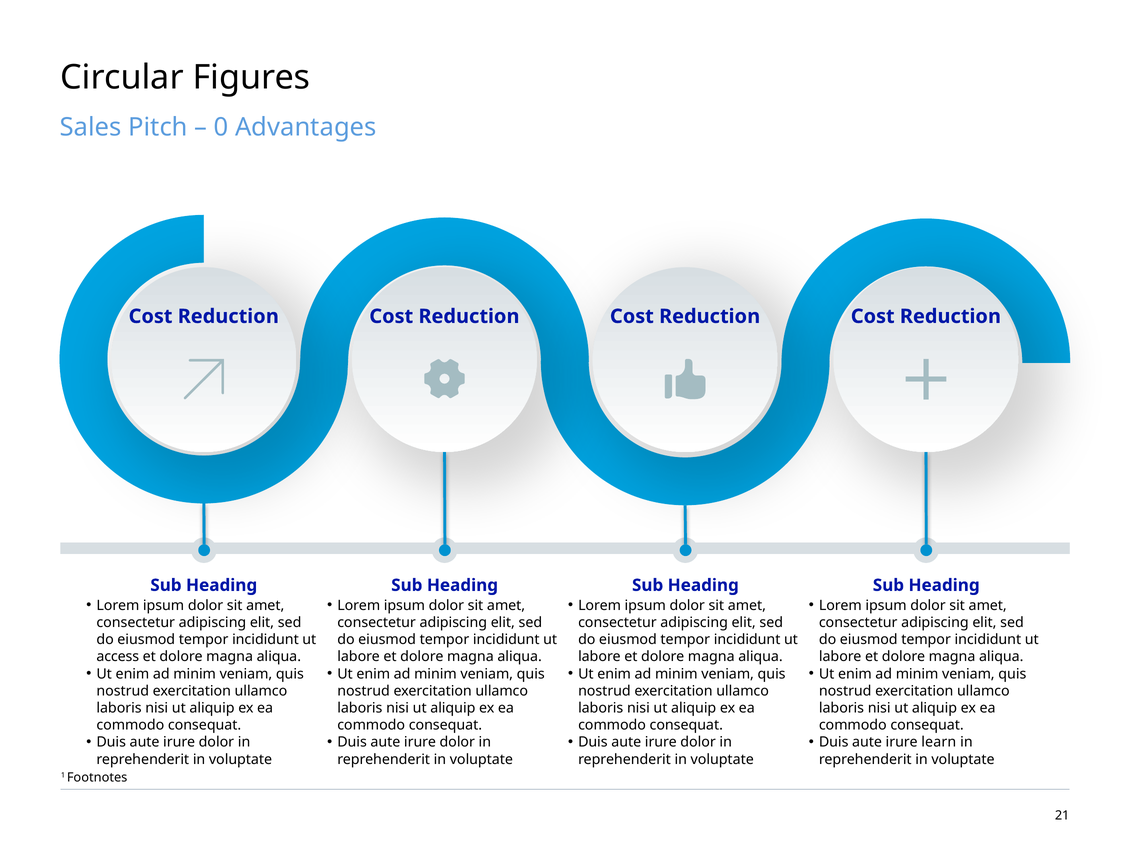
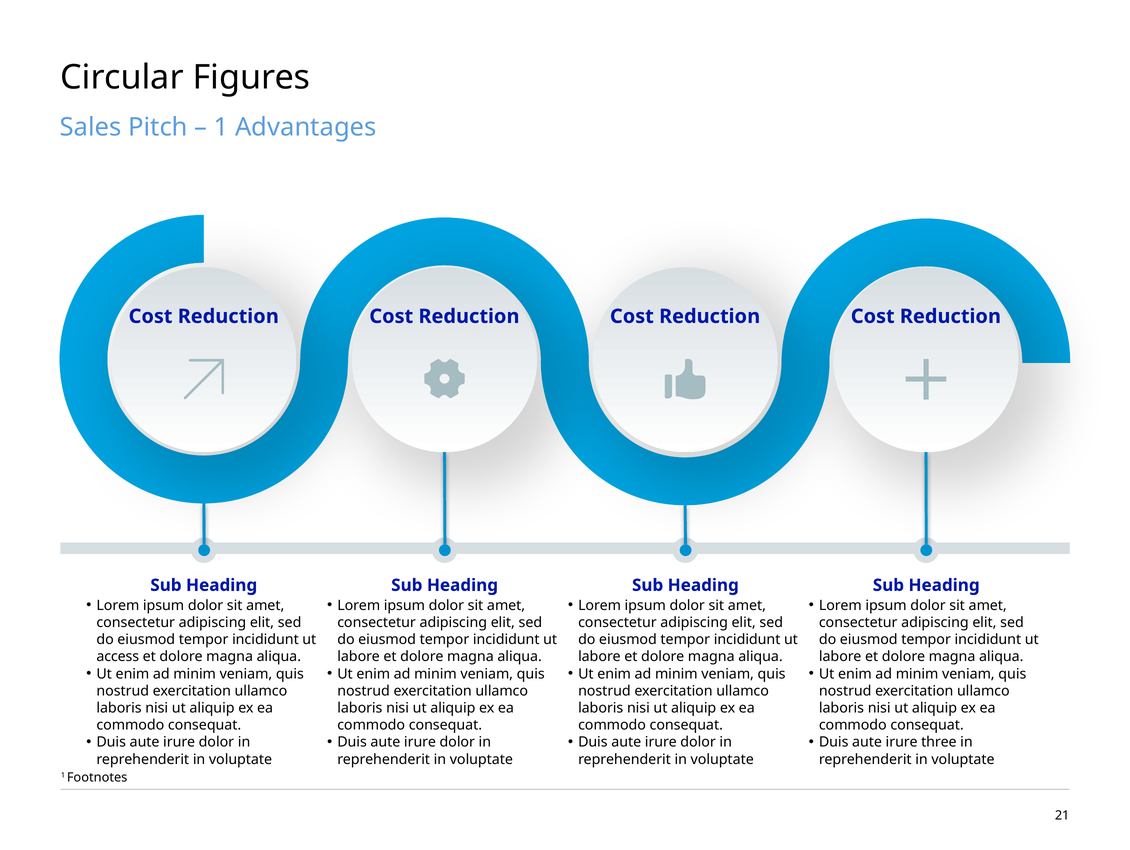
0: 0 -> 1 (221, 127)
learn: learn -> three (939, 743)
